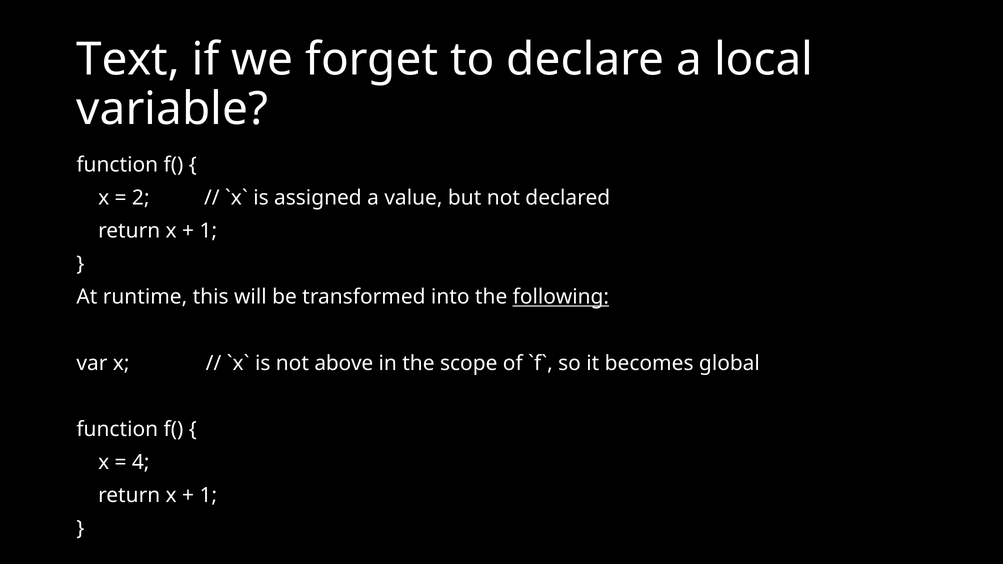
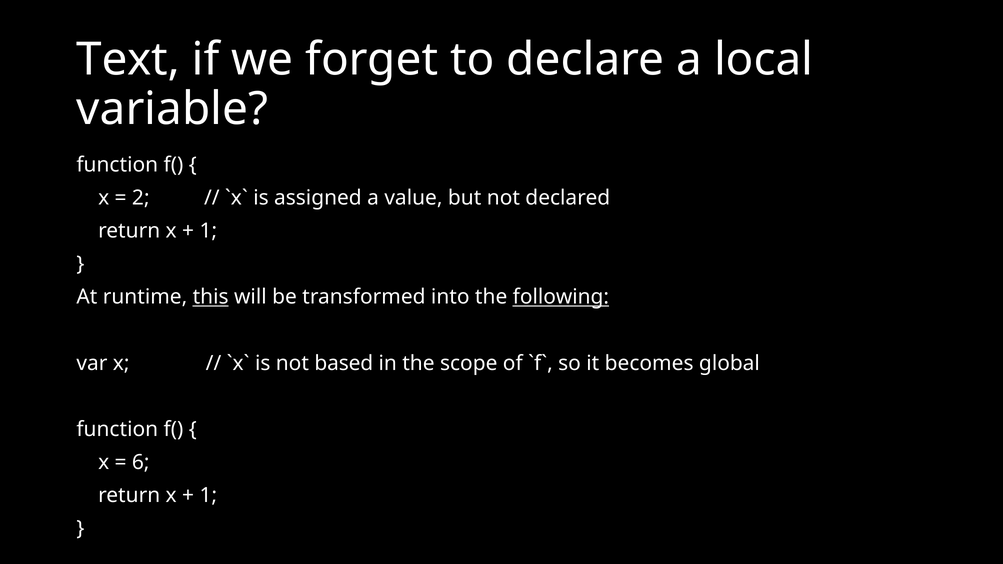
this underline: none -> present (211, 297)
above: above -> based (344, 363)
4: 4 -> 6 (141, 462)
